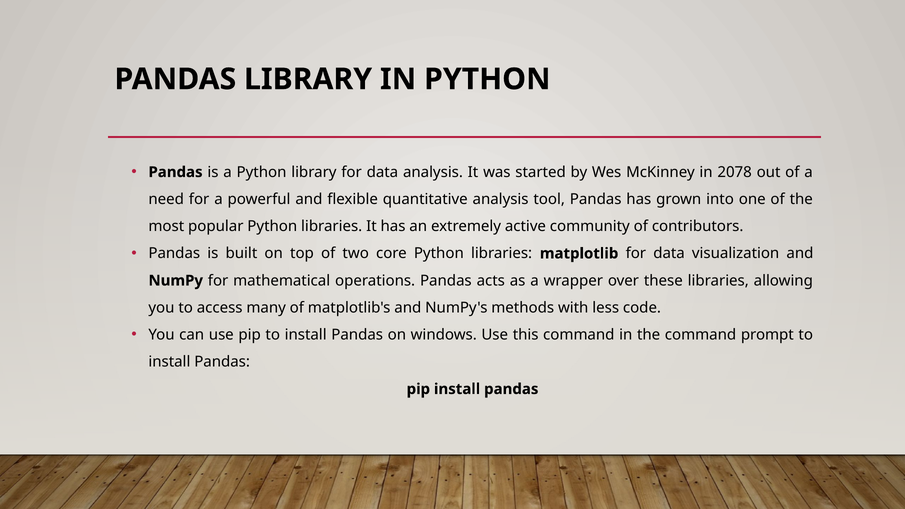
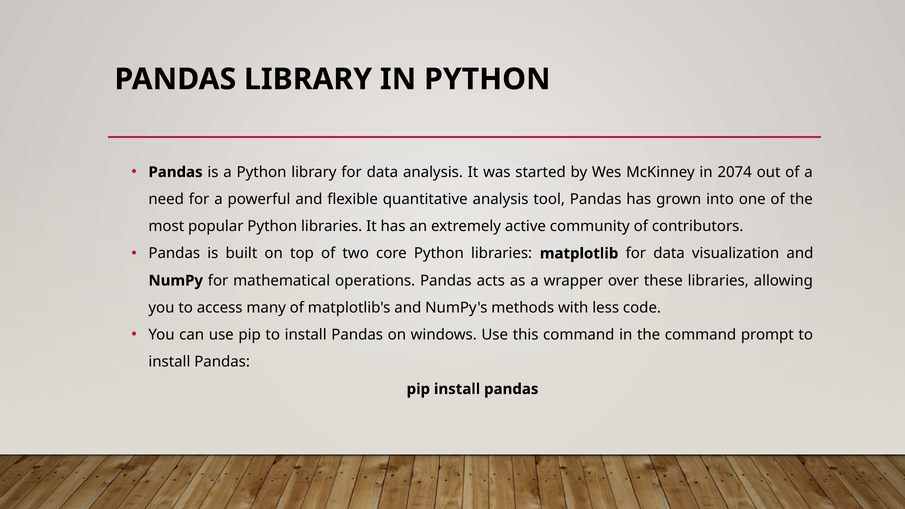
2078: 2078 -> 2074 (735, 172)
